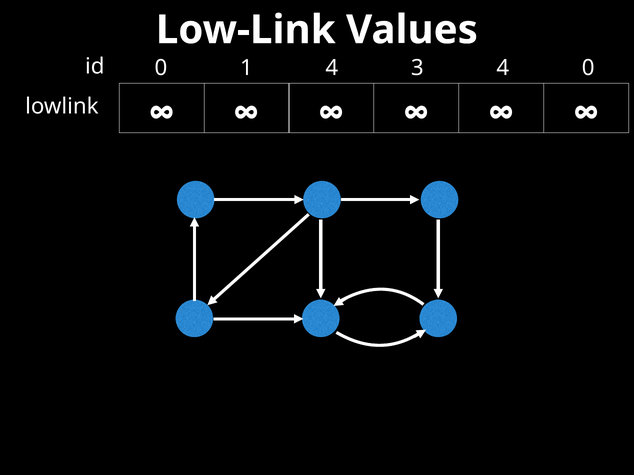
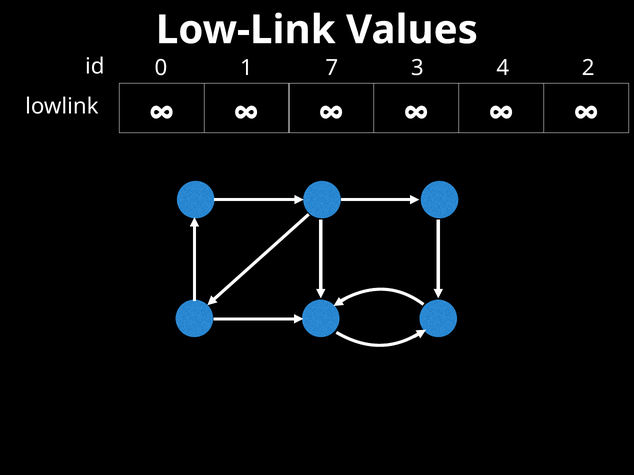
1 4: 4 -> 7 (332, 68)
4 0: 0 -> 2 (588, 68)
